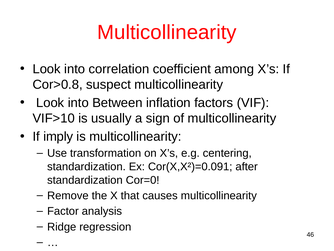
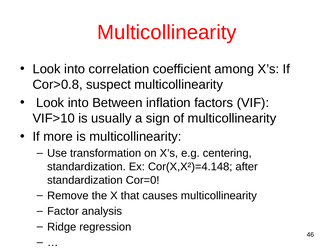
imply: imply -> more (58, 136)
Cor(X,X²)=0.091: Cor(X,X²)=0.091 -> Cor(X,X²)=4.148 (190, 166)
